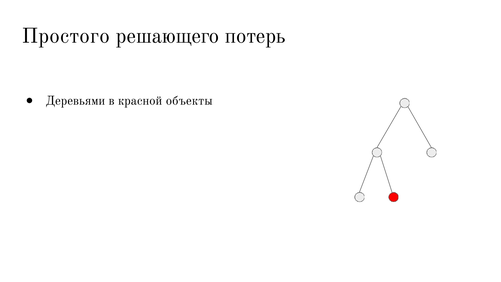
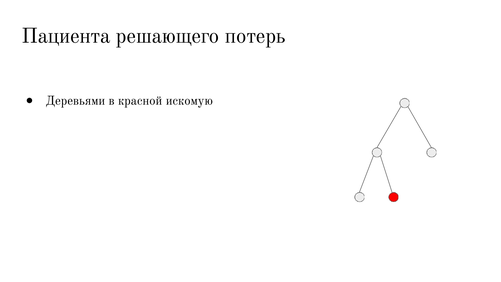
Простого: Простого -> Пациента (66, 36)
объекты: объекты -> искомую (189, 101)
